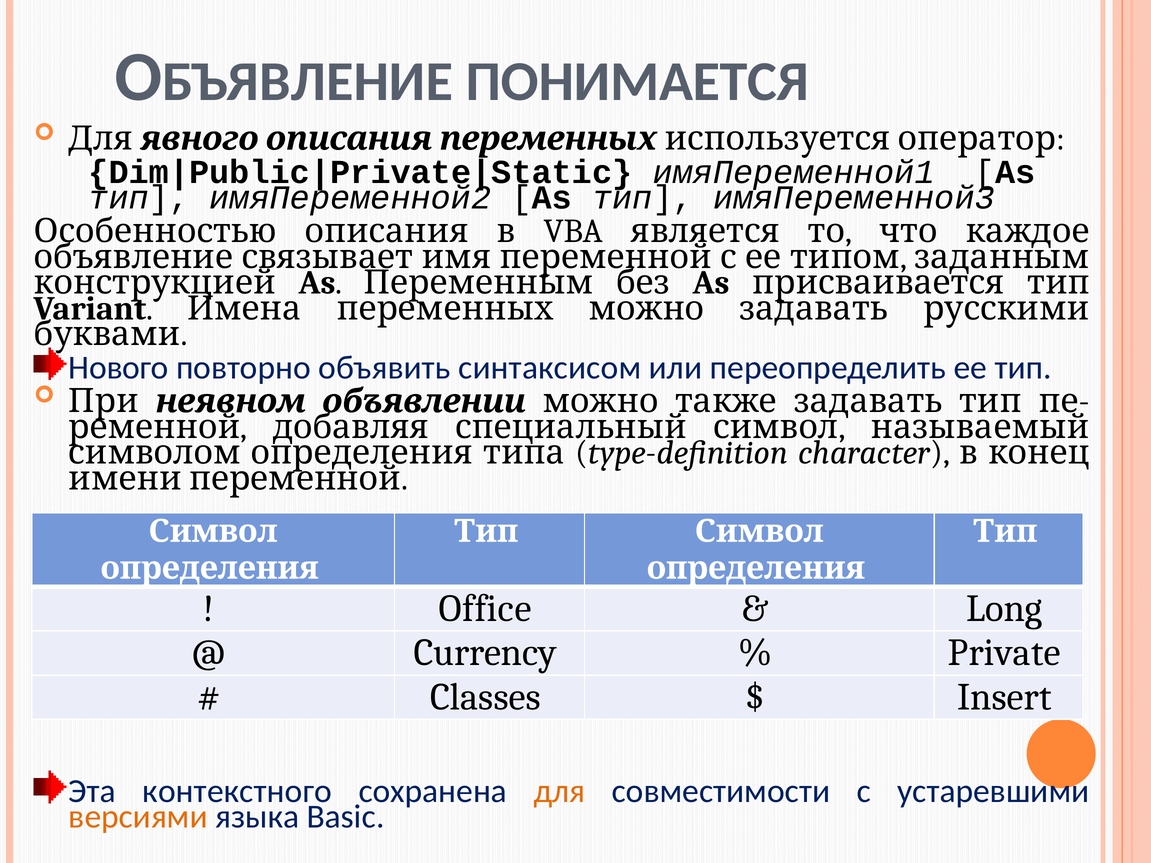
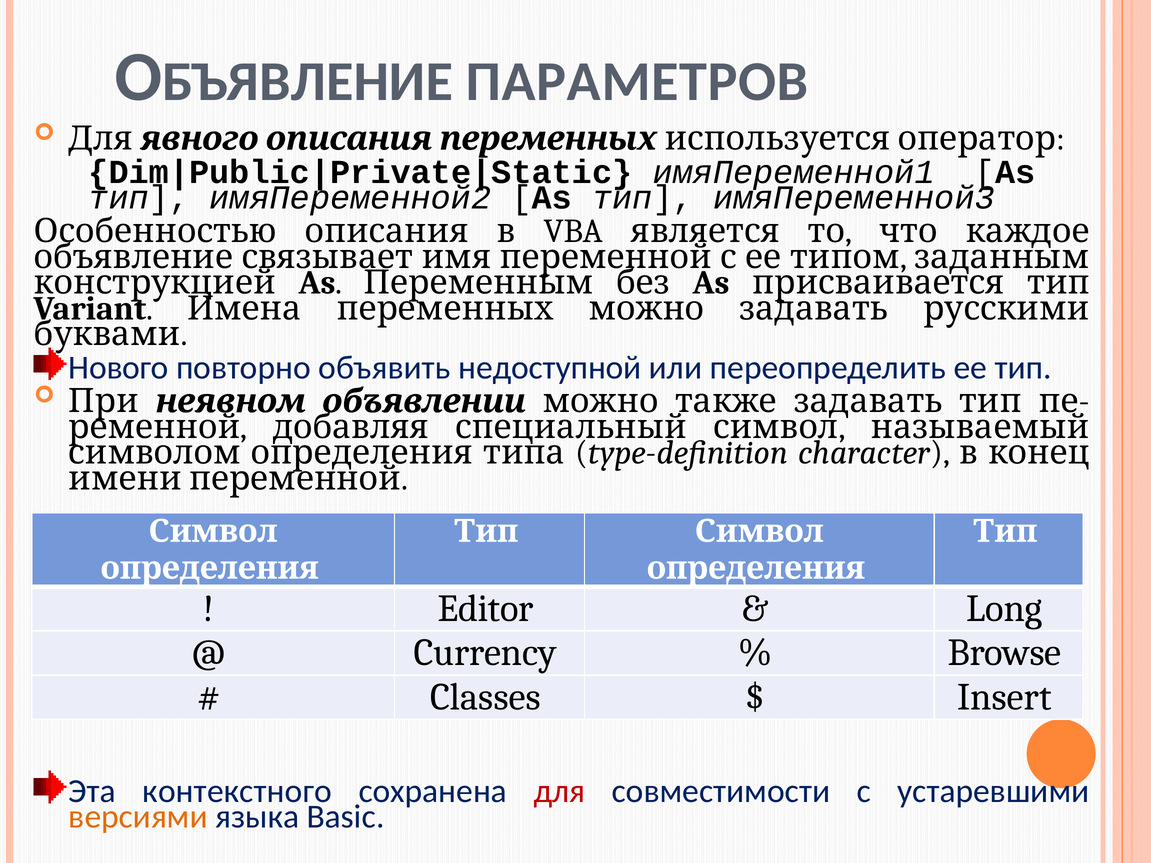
ПОНИМАЕТСЯ: ПОНИМАЕТСЯ -> ПАРАМЕТРОВ (637, 82)
синтаксисом: синтаксисом -> недоступной (550, 368)
Office: Office -> Editor (485, 609)
Private: Private -> Browse (1005, 653)
для colour: orange -> red (559, 791)
